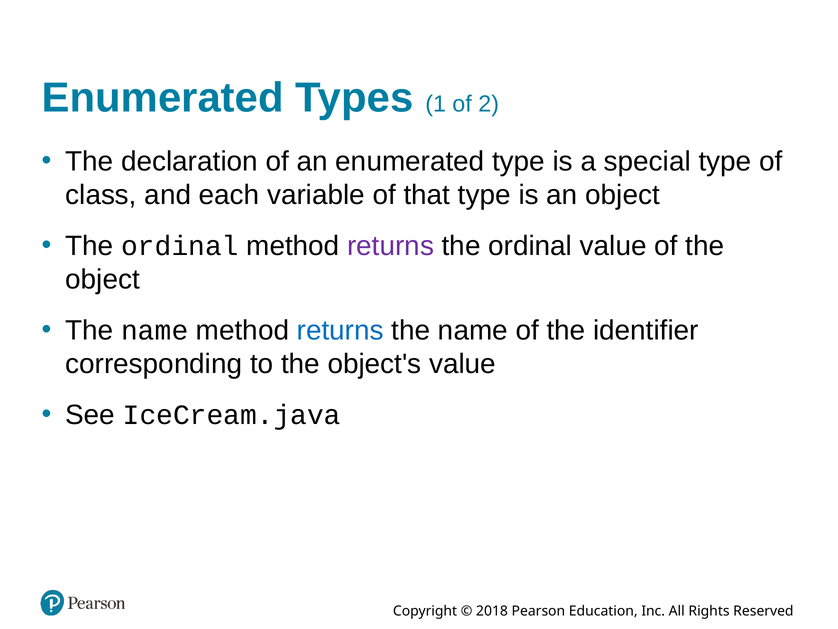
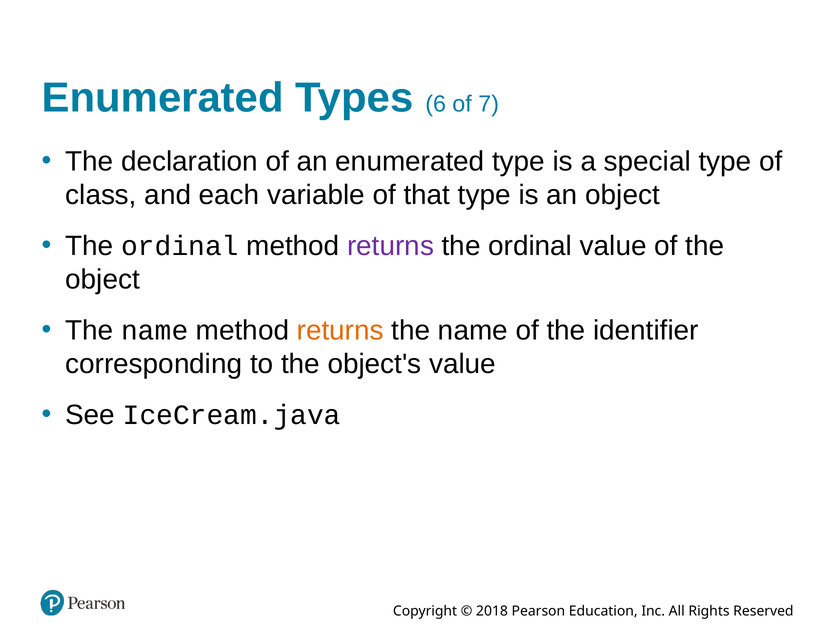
1: 1 -> 6 (436, 104)
2: 2 -> 7 (489, 104)
returns colour: blue -> orange (340, 330)
